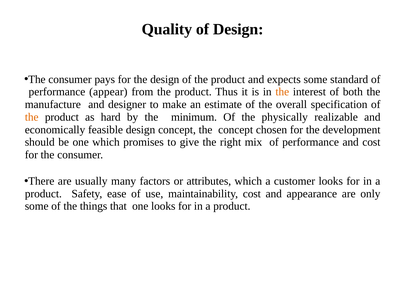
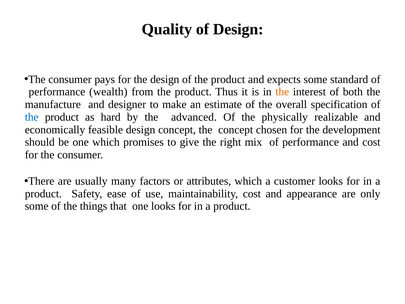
appear: appear -> wealth (108, 92)
the colour: orange -> blue (32, 117)
minimum: minimum -> advanced (194, 117)
